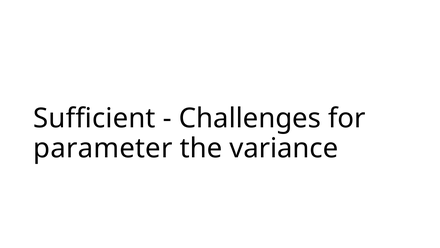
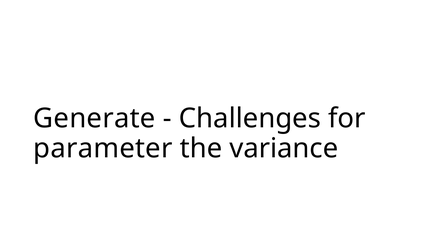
Sufficient: Sufficient -> Generate (94, 118)
